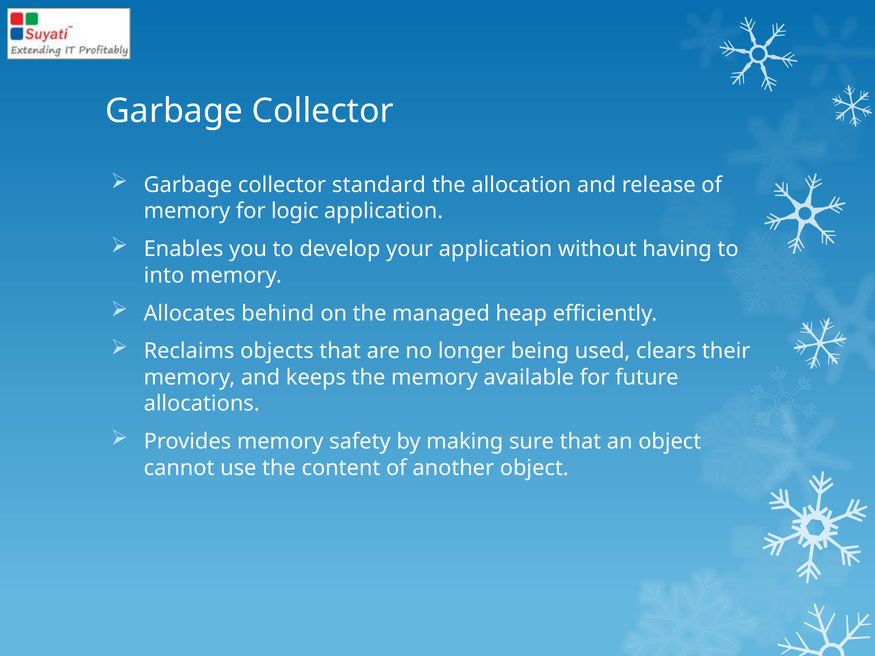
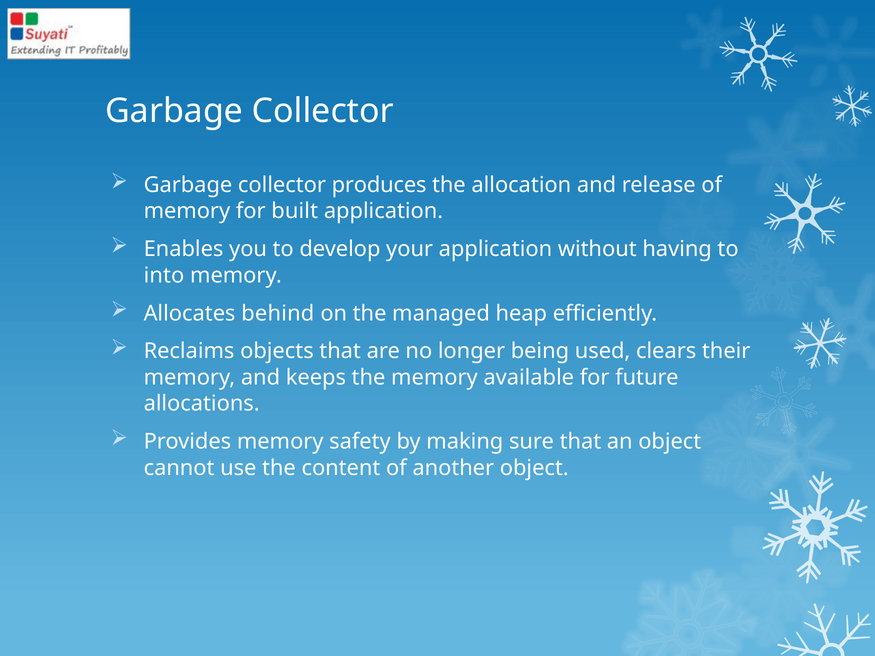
standard: standard -> produces (379, 185)
logic: logic -> built (295, 211)
